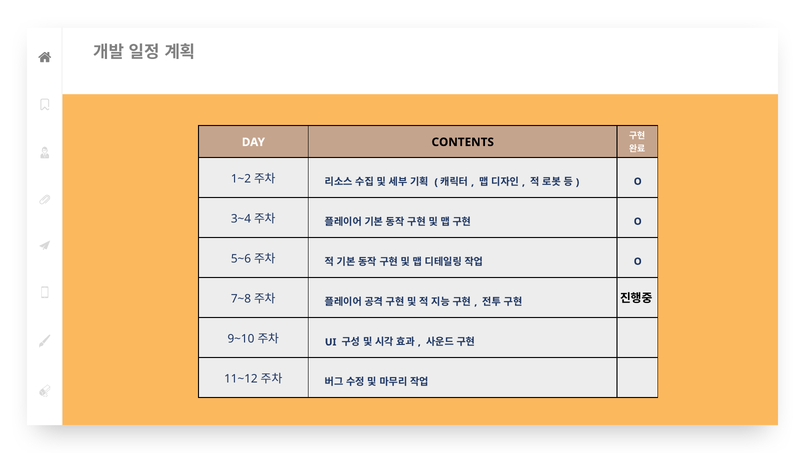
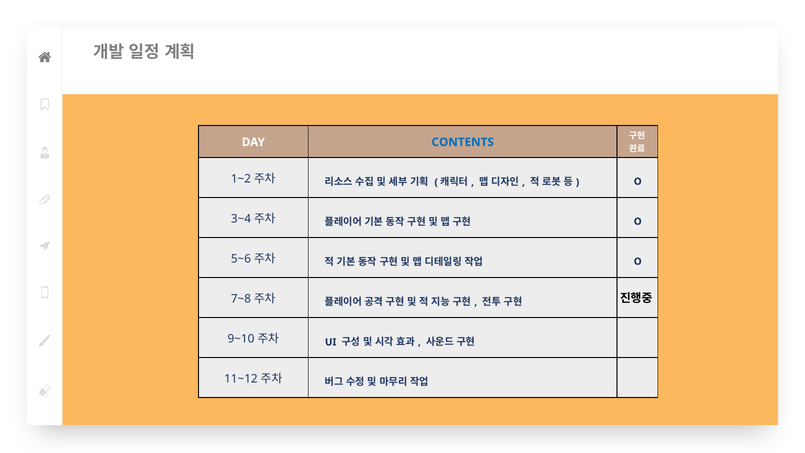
CONTENTS colour: black -> blue (463, 142)
